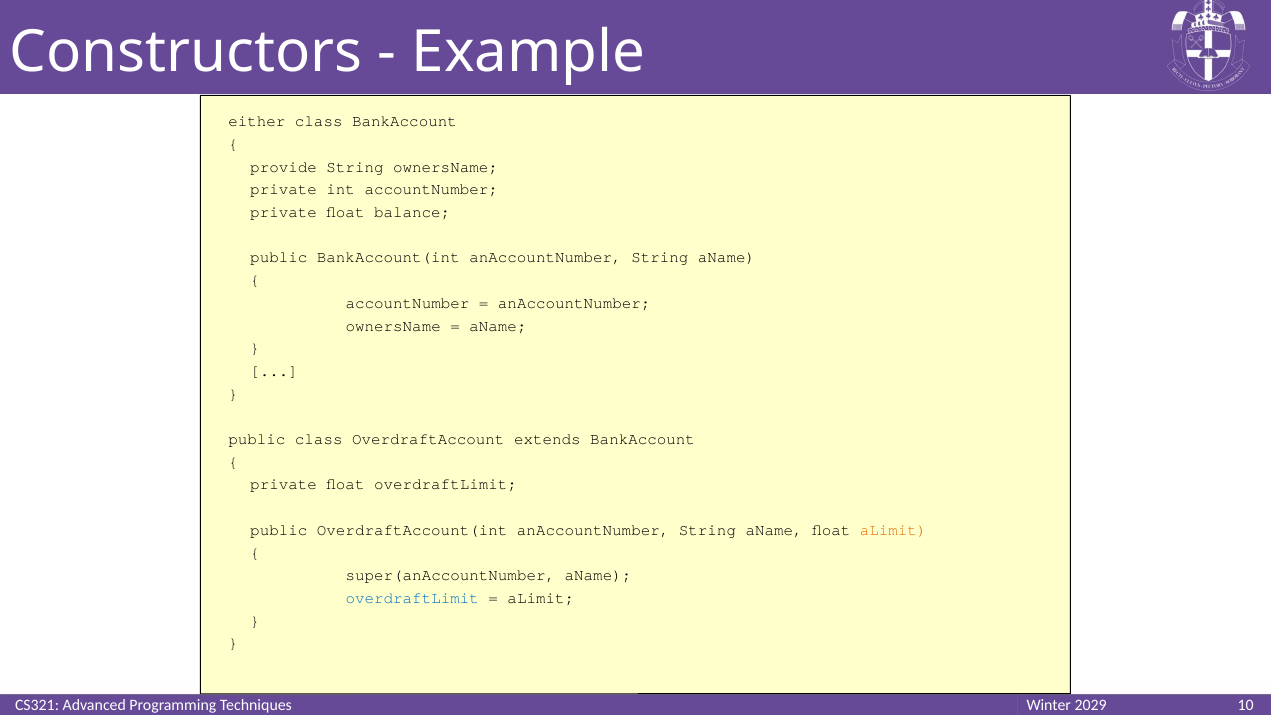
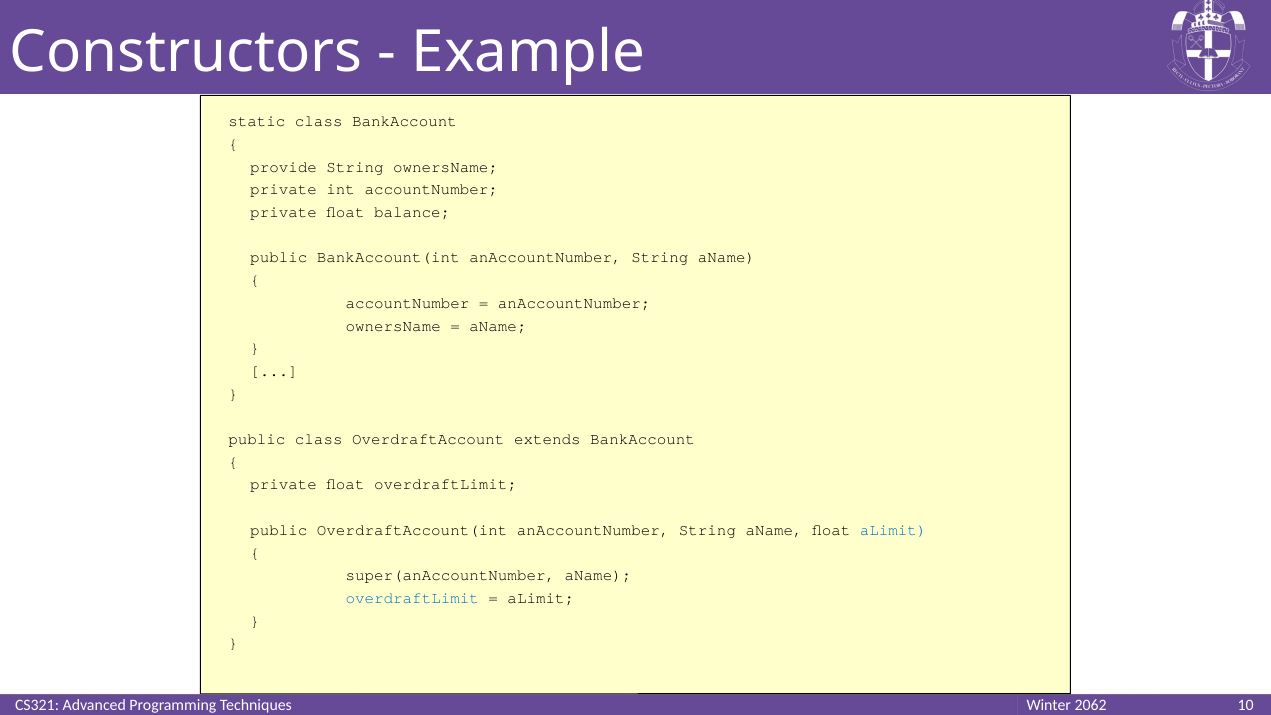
either: either -> static (257, 121)
aLimit colour: orange -> blue (893, 530)
2029: 2029 -> 2062 (1091, 706)
